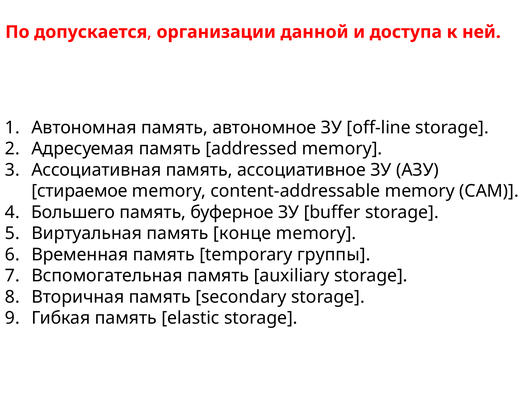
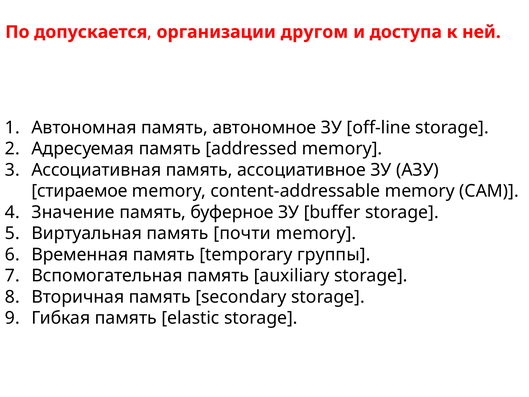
данной: данной -> другом (314, 32)
Большего: Большего -> Значение (73, 212)
конце: конце -> почти (242, 233)
